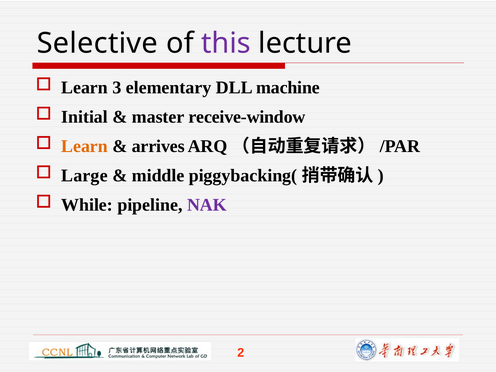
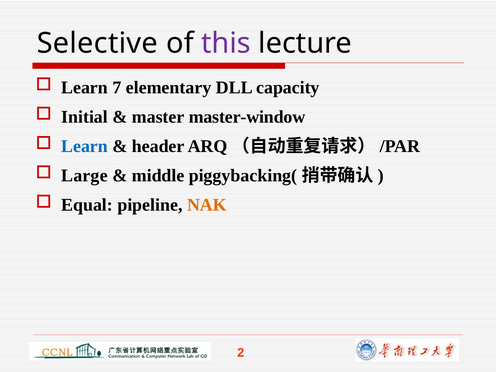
3: 3 -> 7 (117, 88)
machine: machine -> capacity (288, 88)
receive-window: receive-window -> master-window (247, 117)
Learn colour: orange -> blue (85, 146)
arrives: arrives -> header (158, 146)
While: While -> Equal (87, 205)
NAK colour: purple -> orange (207, 205)
